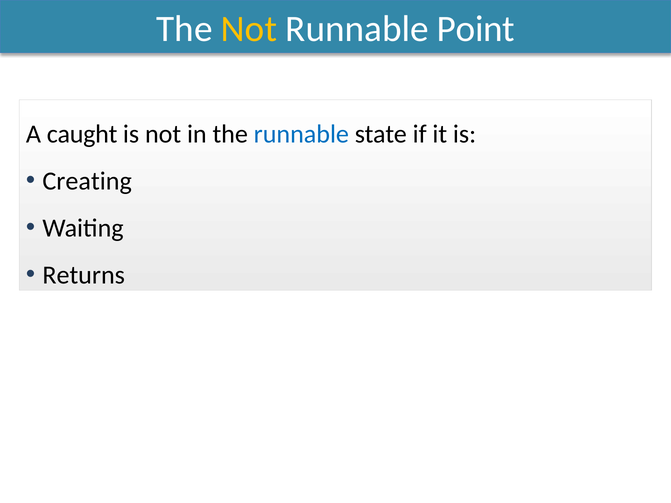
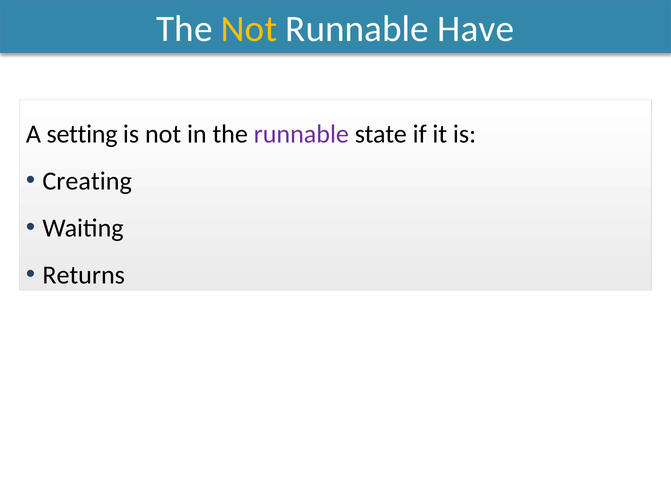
Point: Point -> Have (476, 29)
caught: caught -> setting (82, 134)
runnable colour: blue -> purple (301, 134)
